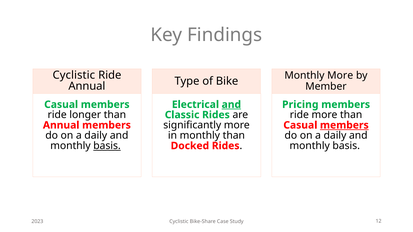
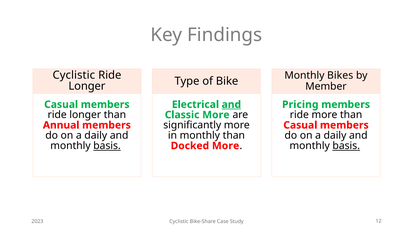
Monthly More: More -> Bikes (340, 76)
Annual: Annual -> Longer (87, 86)
Classic Rides: Rides -> More (216, 115)
members underline: present -> none (344, 125)
basis underline: none -> present (346, 146)
Docked Rides: Rides -> More (226, 146)
